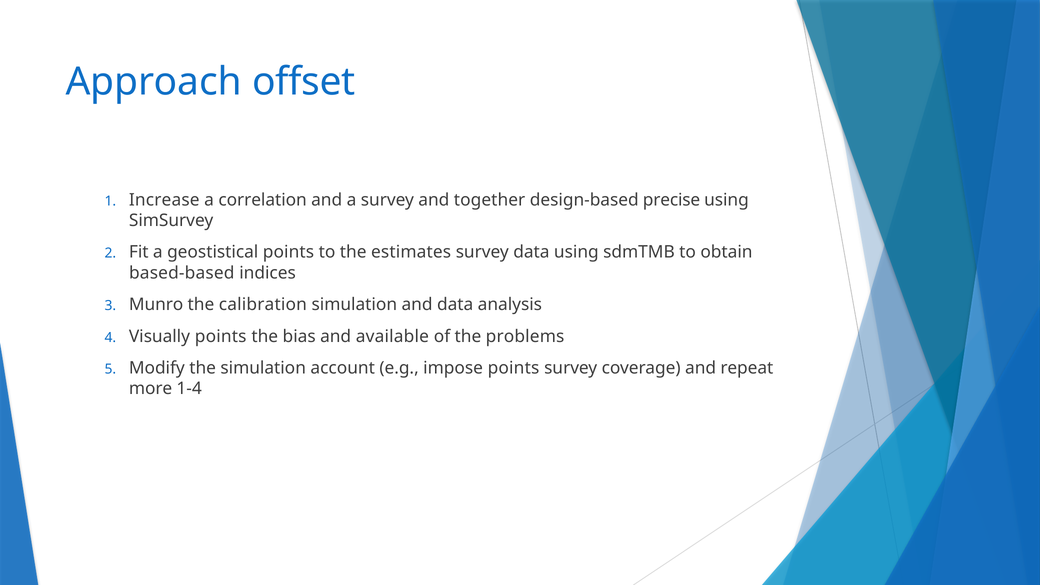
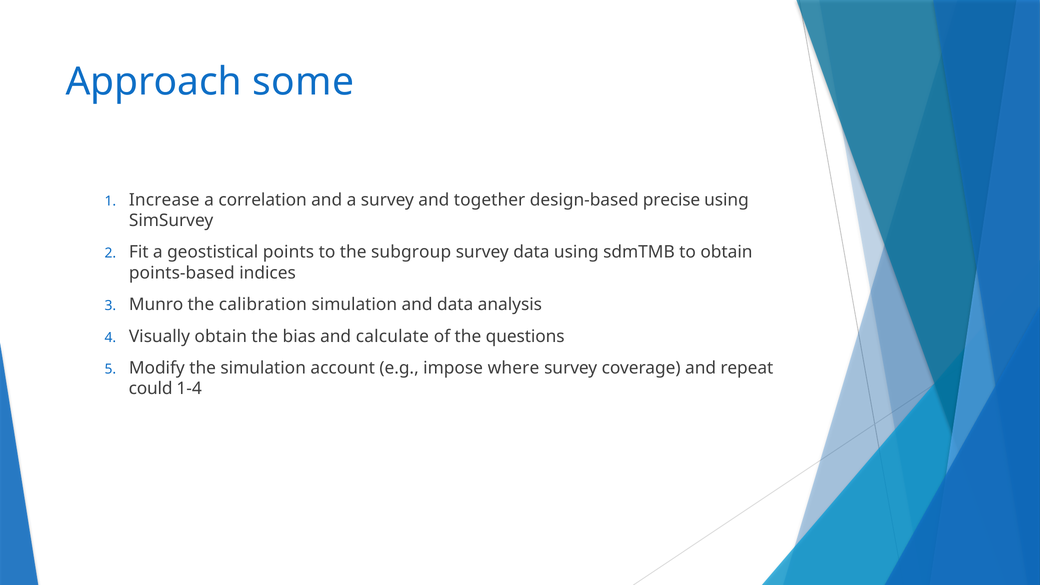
offset: offset -> some (303, 82)
estimates: estimates -> subgroup (411, 252)
based-based: based-based -> points-based (182, 273)
Visually points: points -> obtain (221, 336)
available: available -> calculate (392, 336)
problems: problems -> questions (525, 336)
impose points: points -> where (513, 368)
more: more -> could (151, 389)
